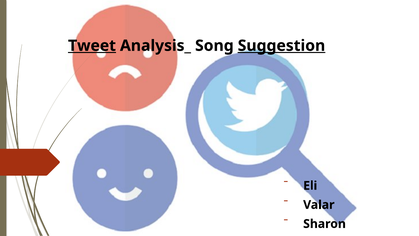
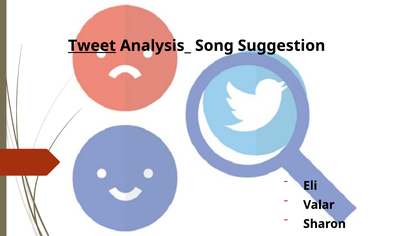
Suggestion underline: present -> none (281, 46)
